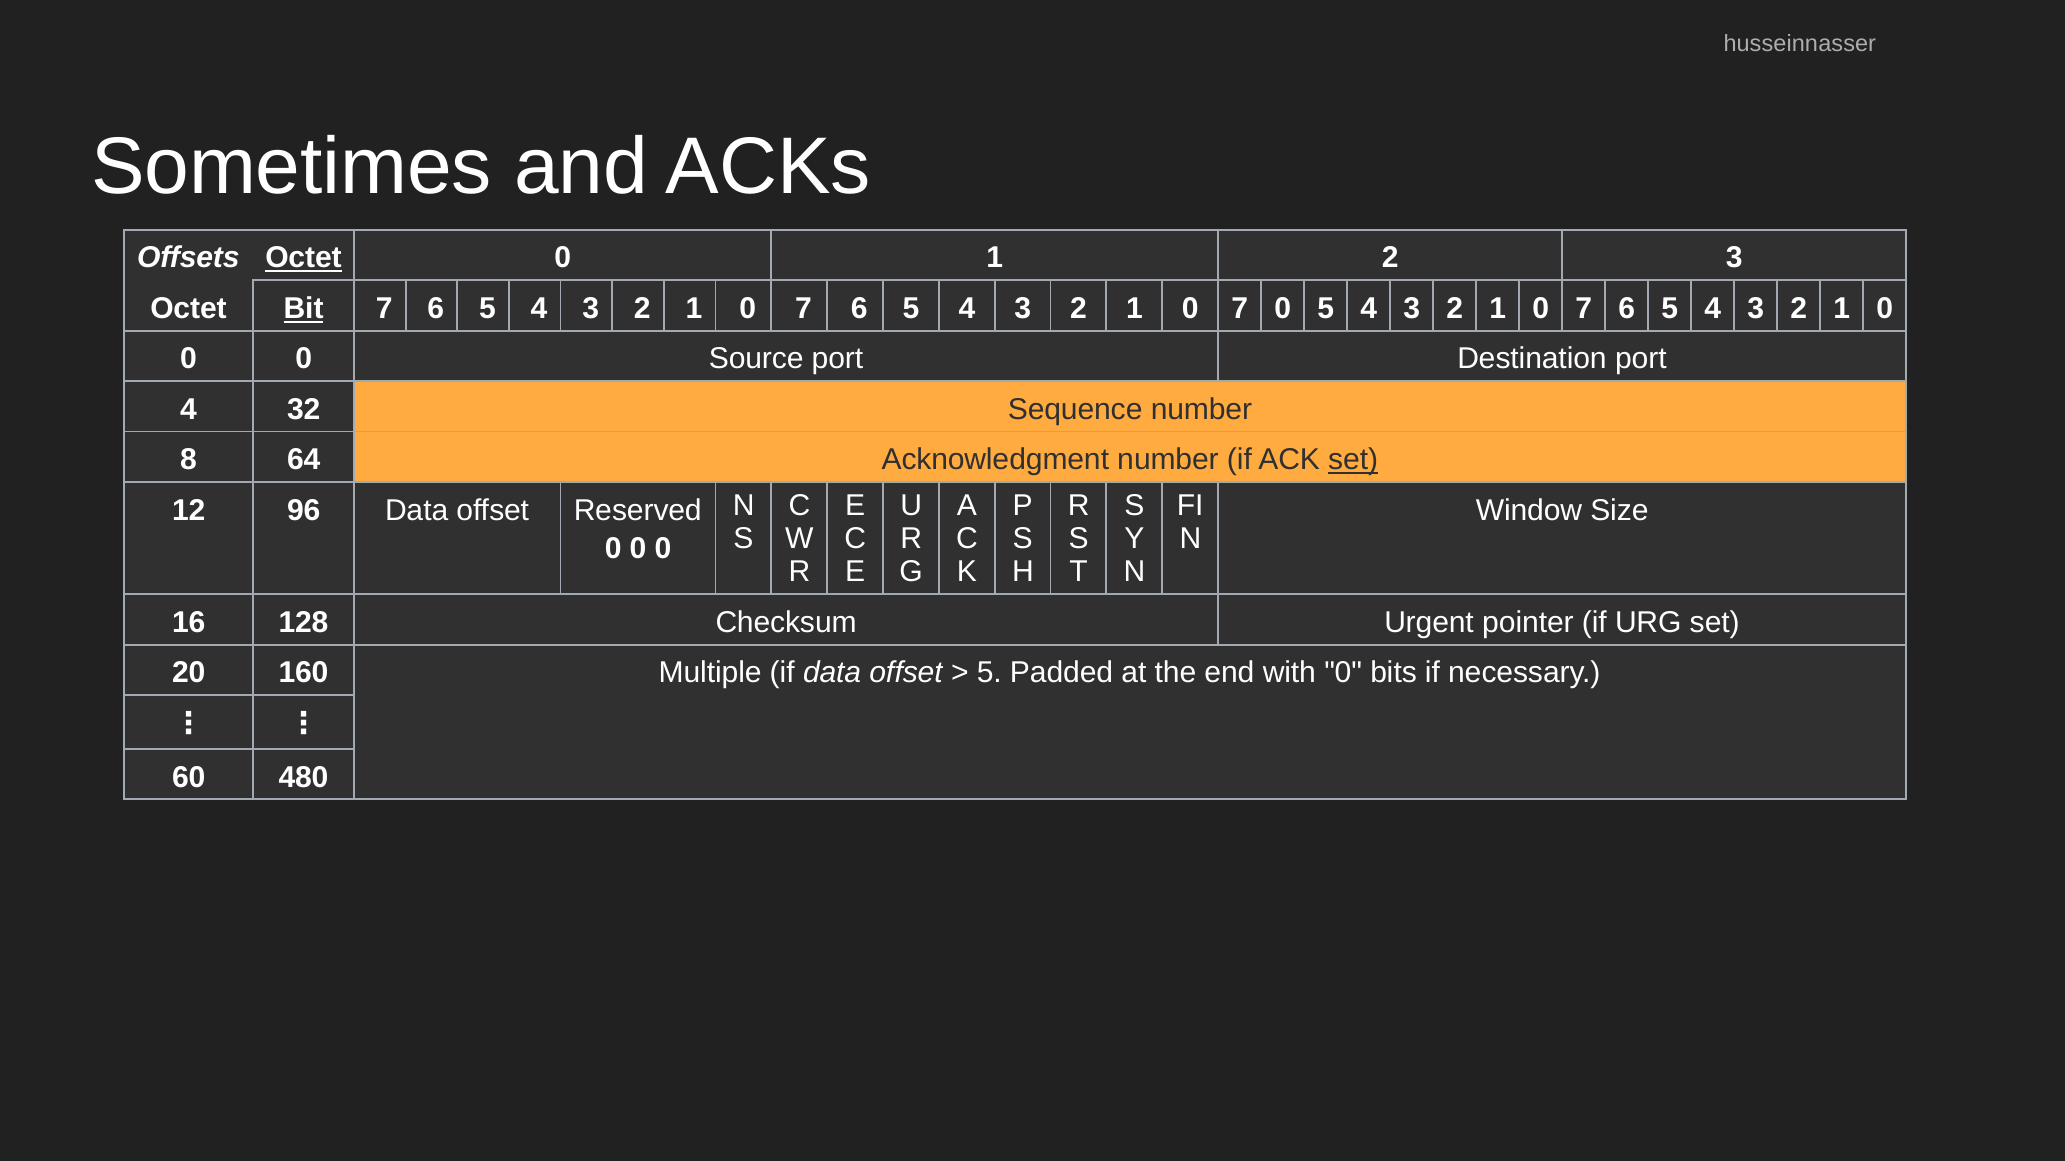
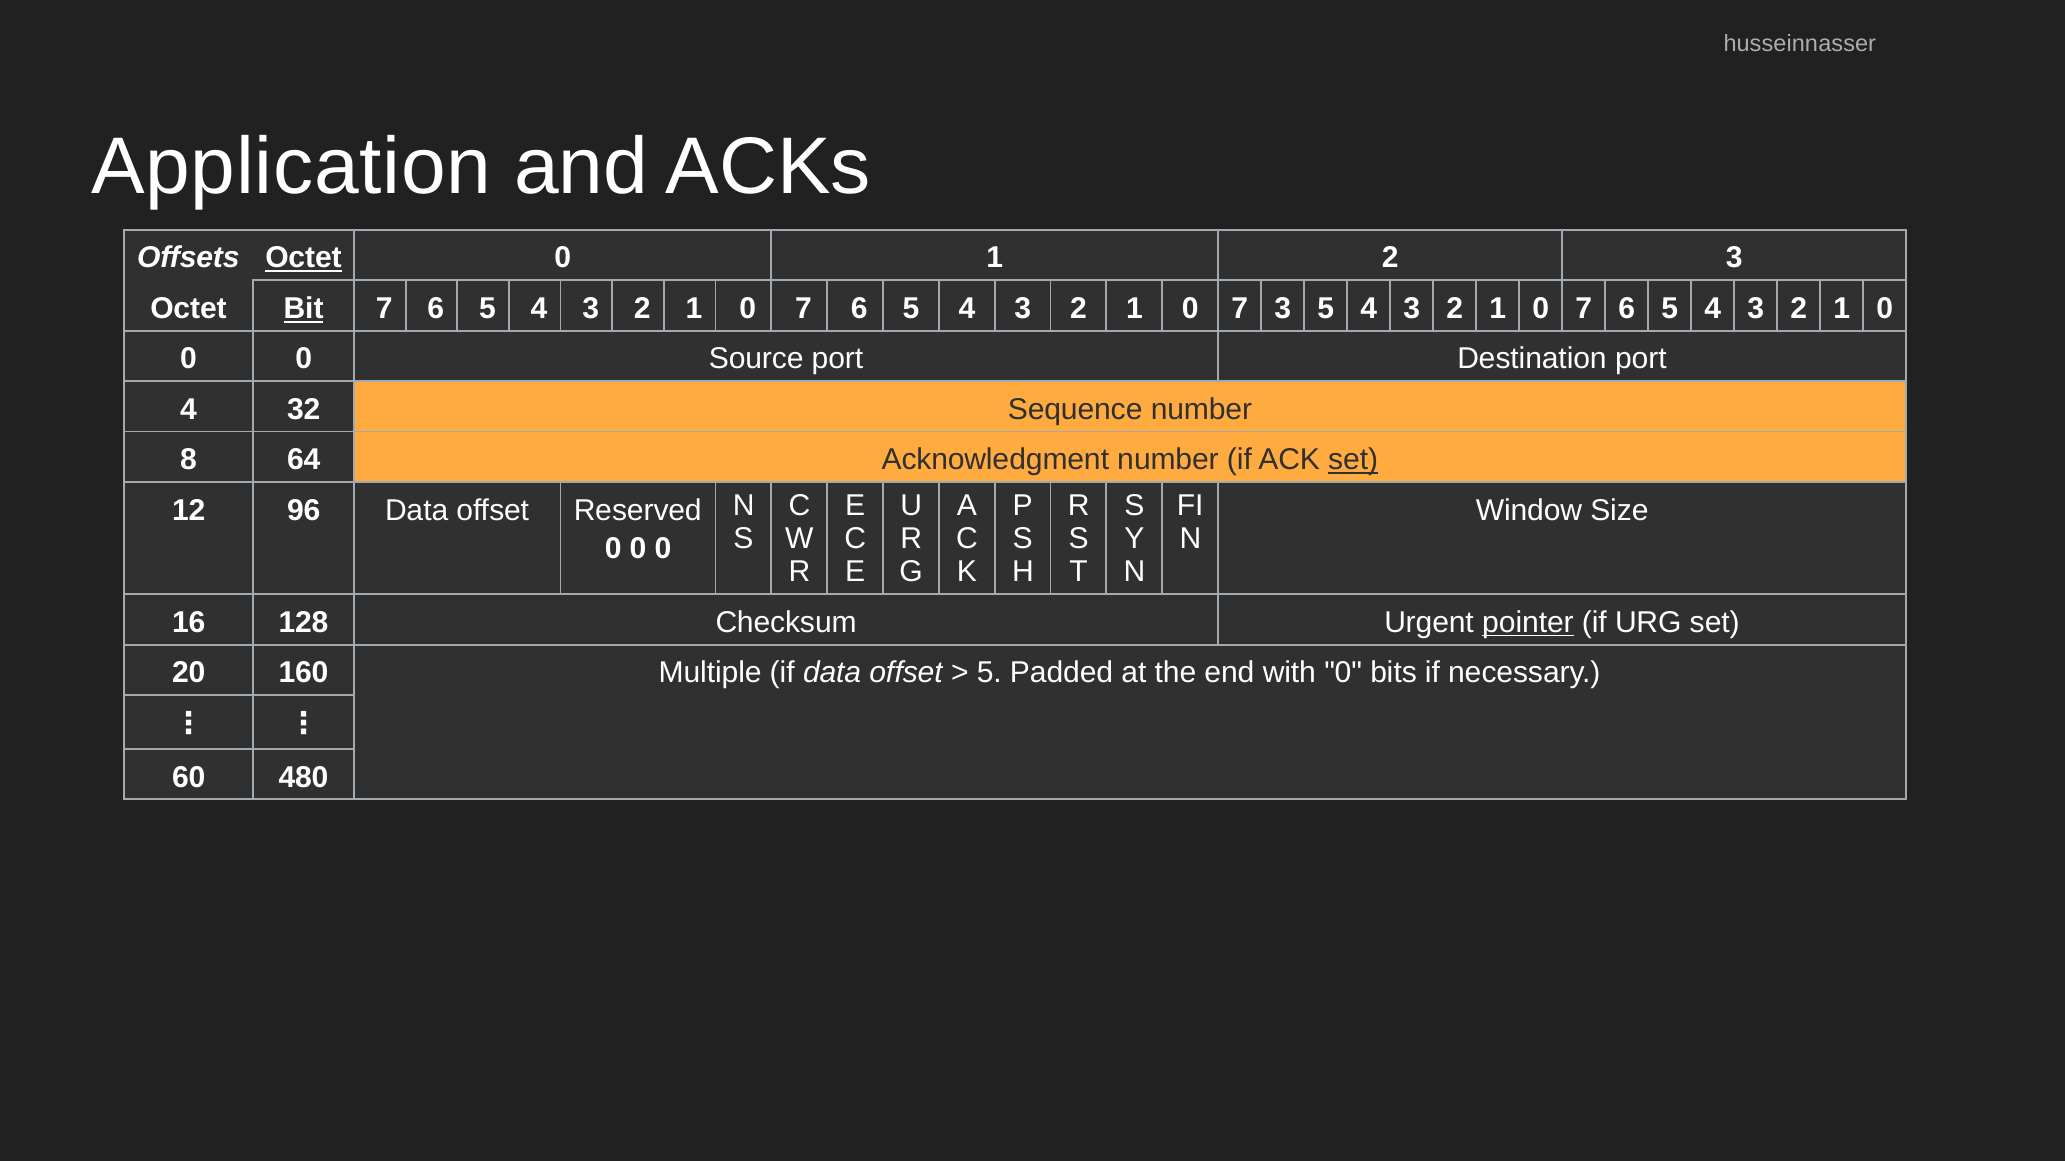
Sometimes: Sometimes -> Application (291, 167)
7 0: 0 -> 3 (1283, 309)
pointer underline: none -> present (1528, 623)
